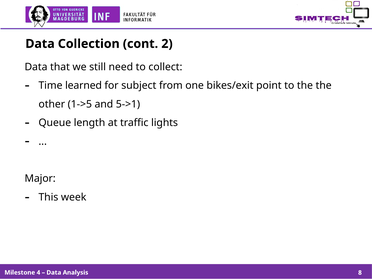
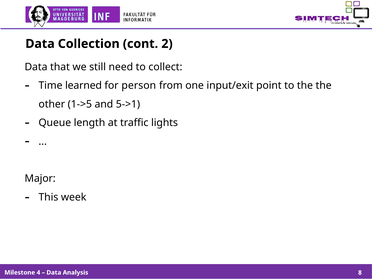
subject: subject -> person (139, 86)
bikes/exit: bikes/exit -> input/exit (230, 86)
